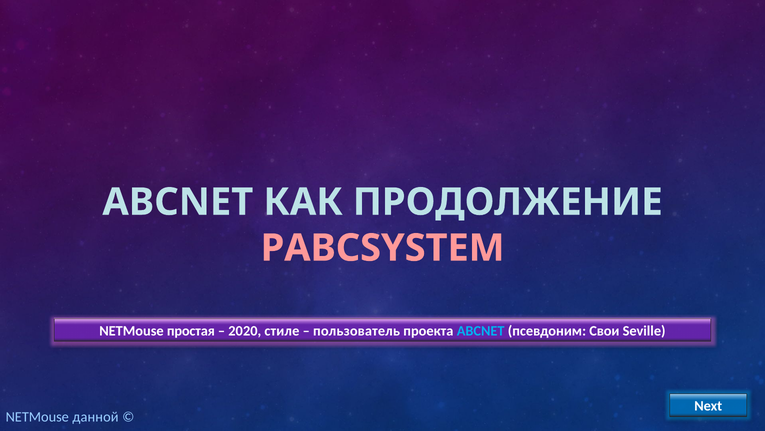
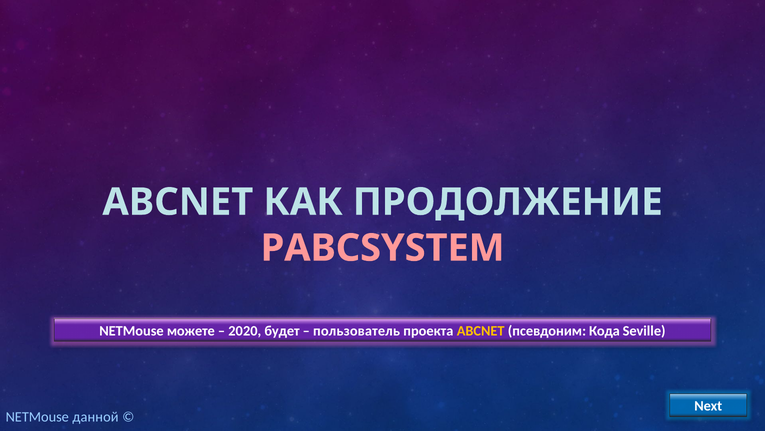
простая: простая -> можете (191, 330)
стиле: стиле -> будет (282, 330)
ABCNET colour: light blue -> yellow (481, 330)
Свои: Свои -> Кода (604, 330)
